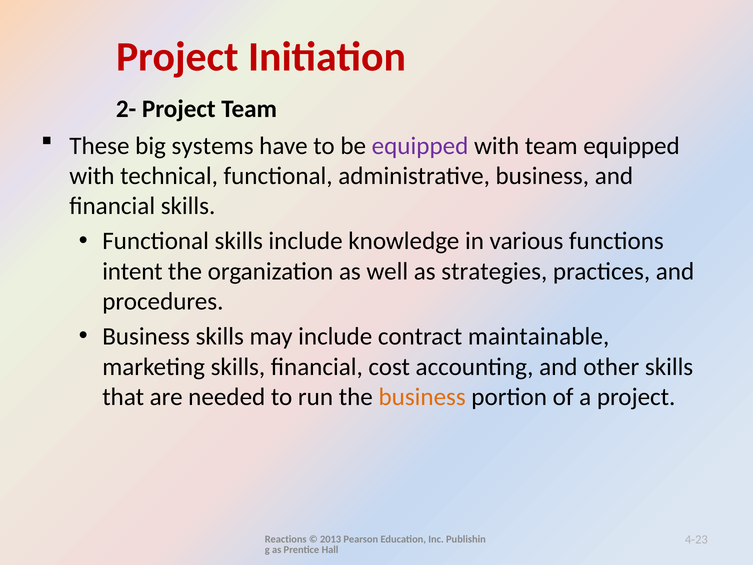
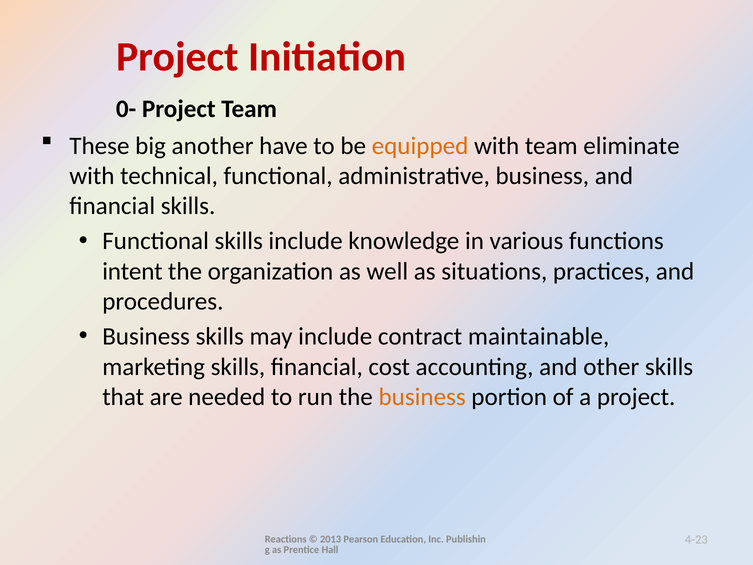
2-: 2- -> 0- (126, 109)
systems: systems -> another (213, 146)
equipped colour: purple -> orange (420, 146)
team equipped: equipped -> eliminate (631, 146)
strategies: strategies -> situations (494, 271)
